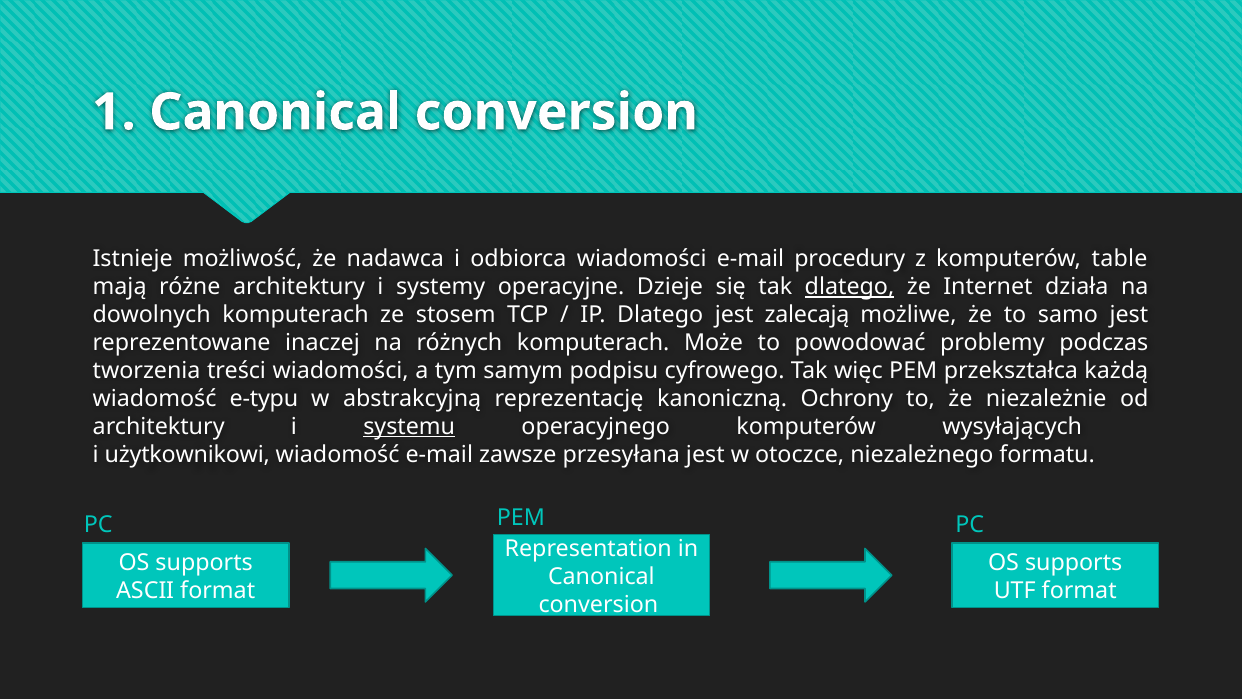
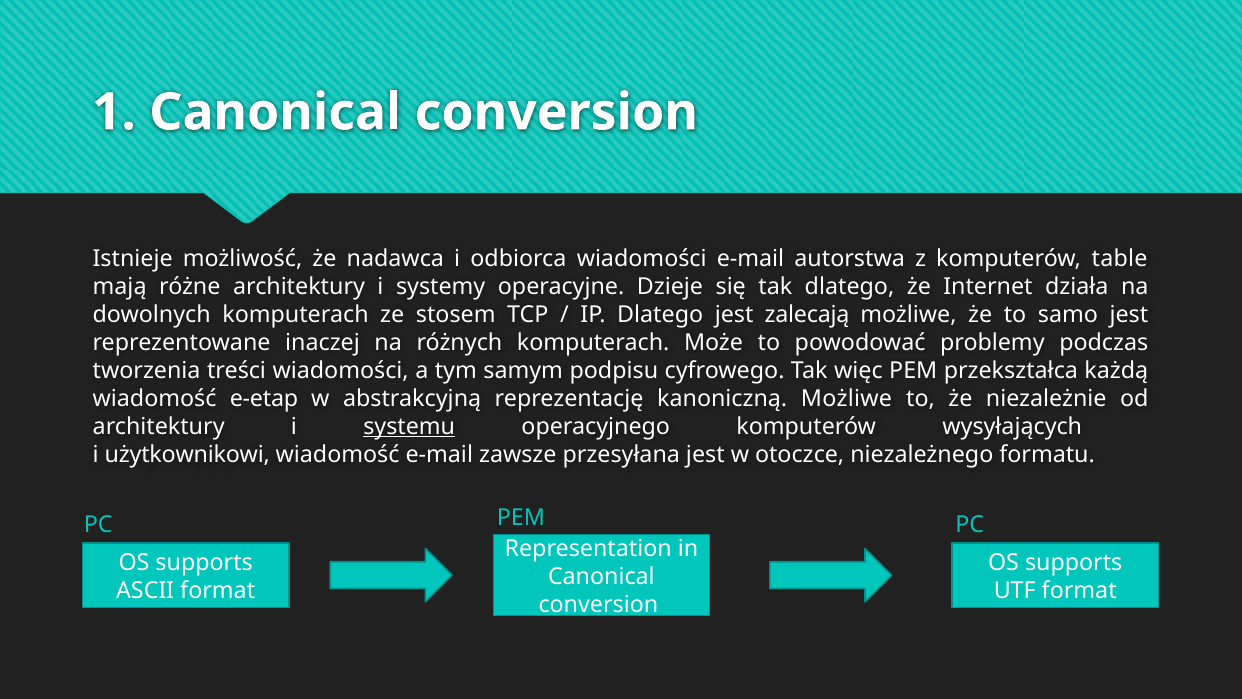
procedury: procedury -> autorstwa (850, 259)
dlatego underline: present -> none (850, 287)
e-typu: e-typu -> e-etap (264, 399)
kanoniczną Ochrony: Ochrony -> Możliwe (846, 399)
